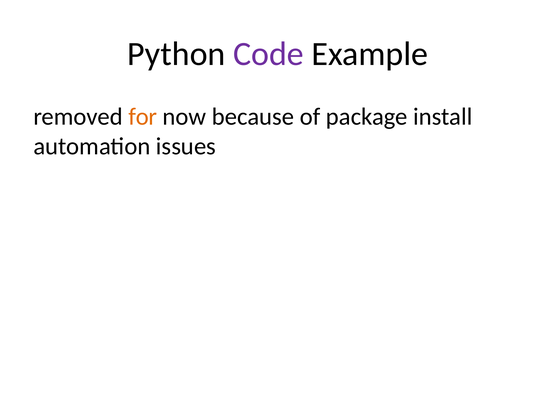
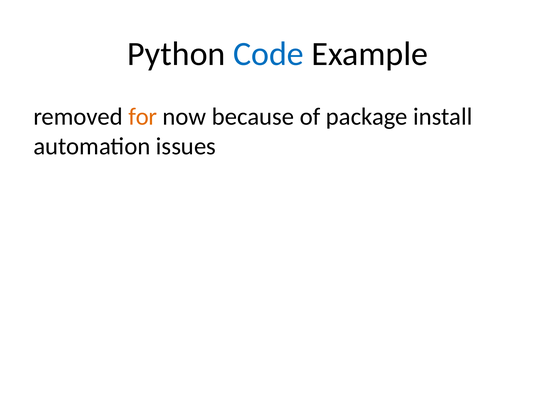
Code colour: purple -> blue (268, 54)
